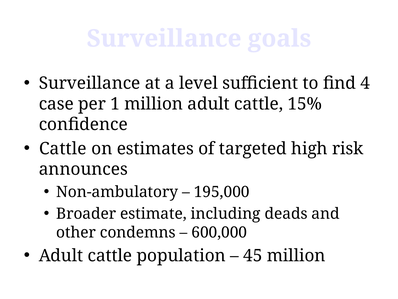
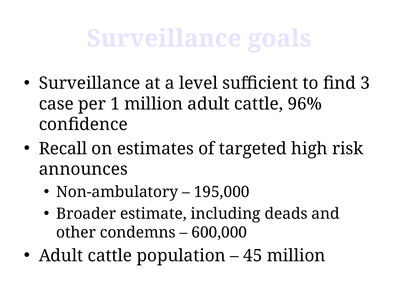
4: 4 -> 3 (365, 83)
15%: 15% -> 96% (305, 104)
Cattle: Cattle -> Recall (63, 148)
